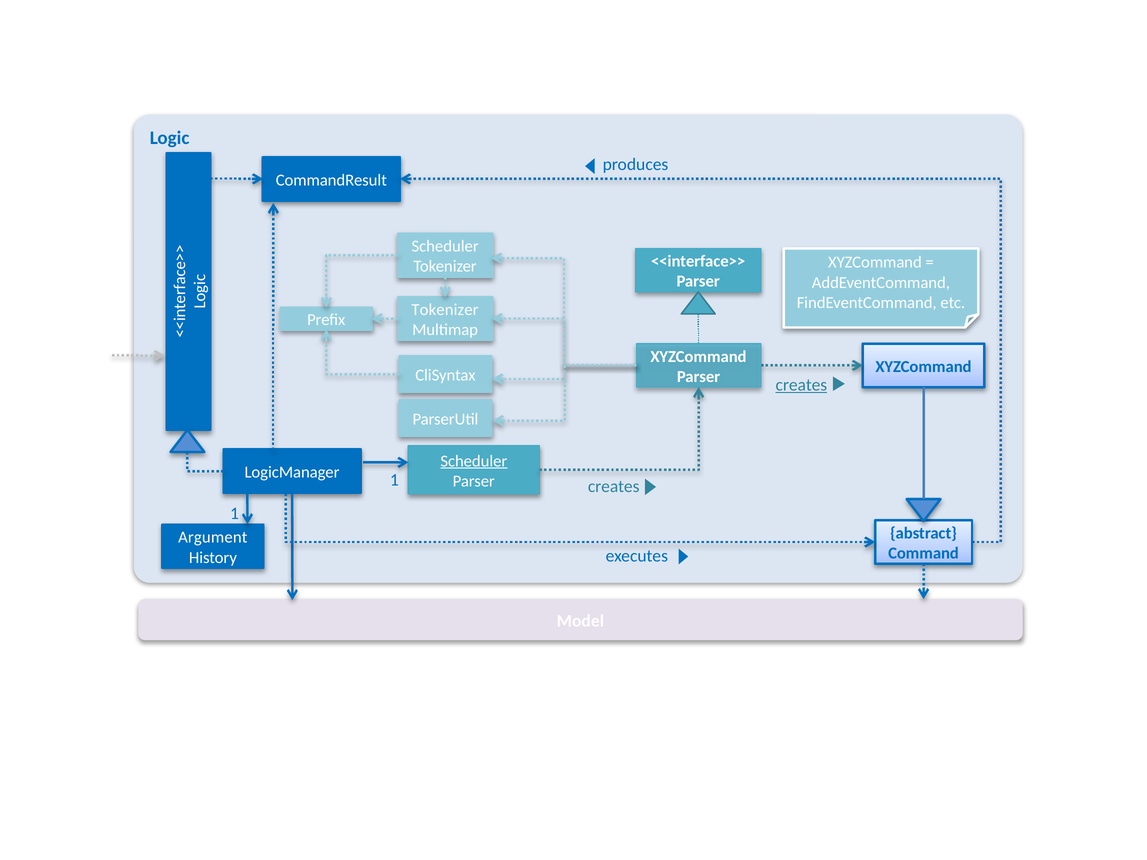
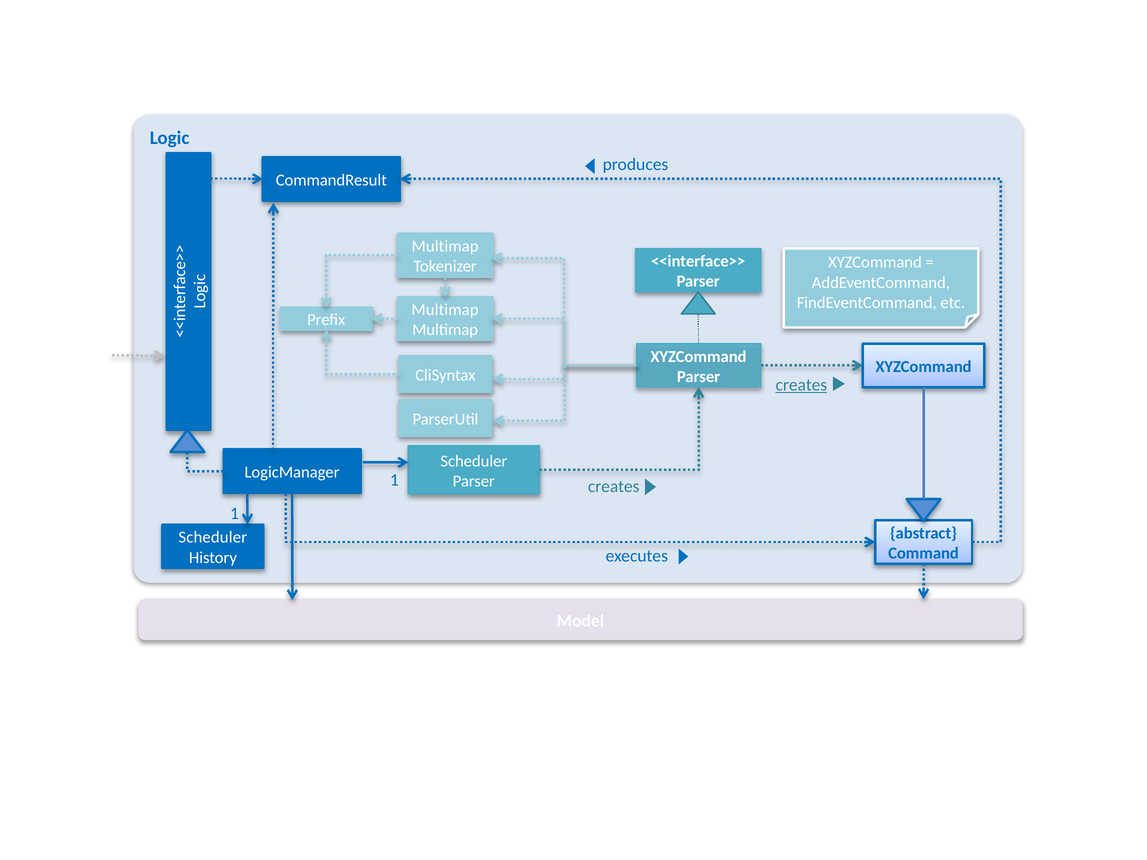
Scheduler: Scheduler -> Multimap (445, 247)
Tokenizer: Tokenizer -> Multimap (445, 310)
Scheduler underline: present -> none (474, 461)
Argument: Argument -> Scheduler (213, 538)
